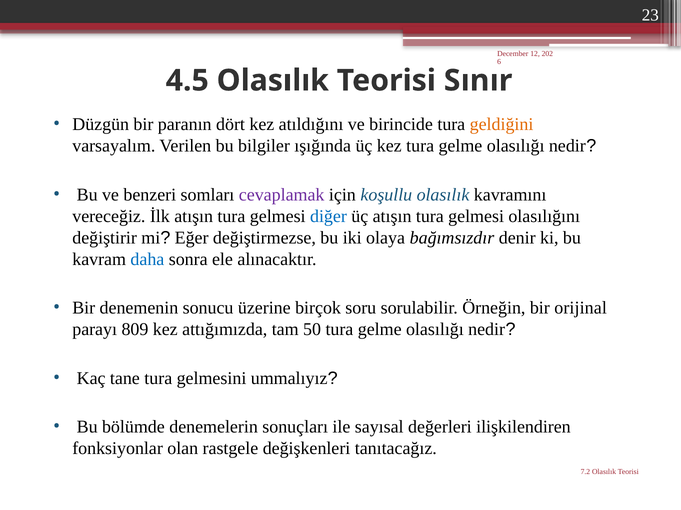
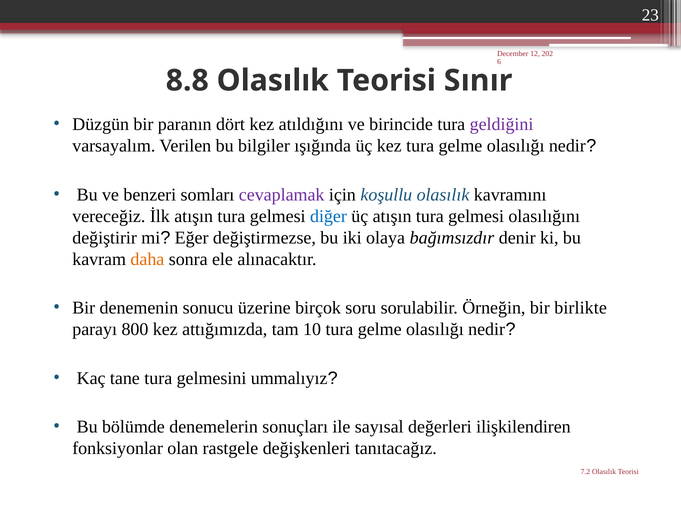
4.5: 4.5 -> 8.8 (187, 81)
geldiğini colour: orange -> purple (502, 125)
daha colour: blue -> orange (147, 260)
orijinal: orijinal -> birlikte (581, 308)
809: 809 -> 800 (135, 330)
50: 50 -> 10 (312, 330)
